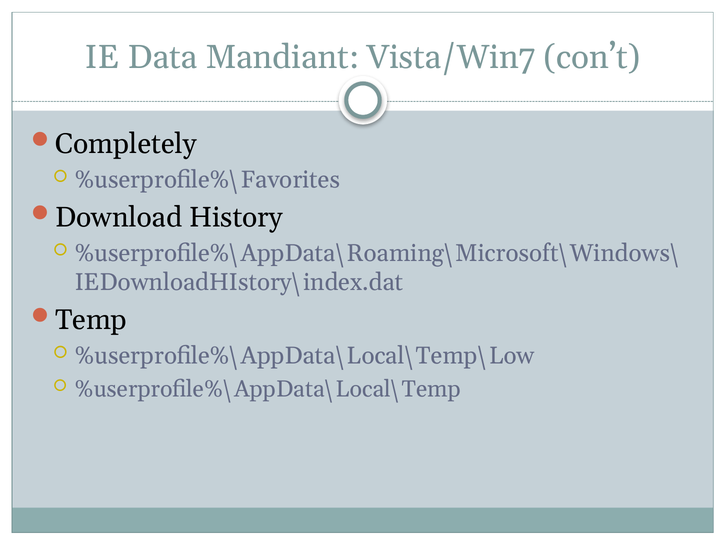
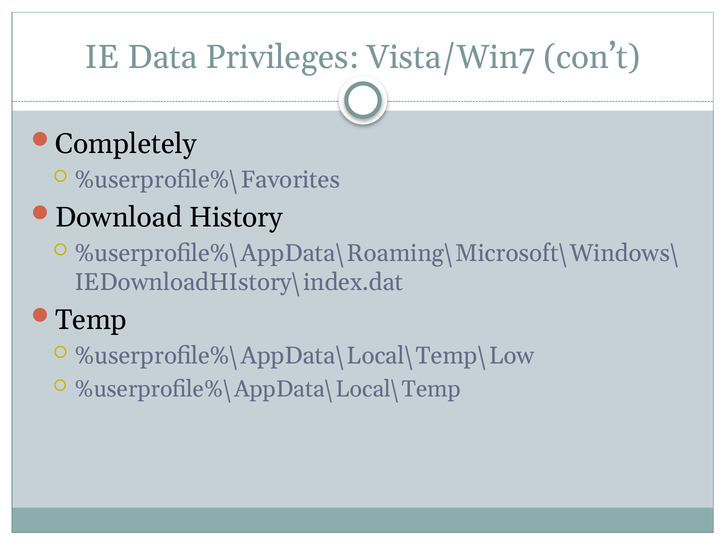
Mandiant: Mandiant -> Privileges (282, 57)
